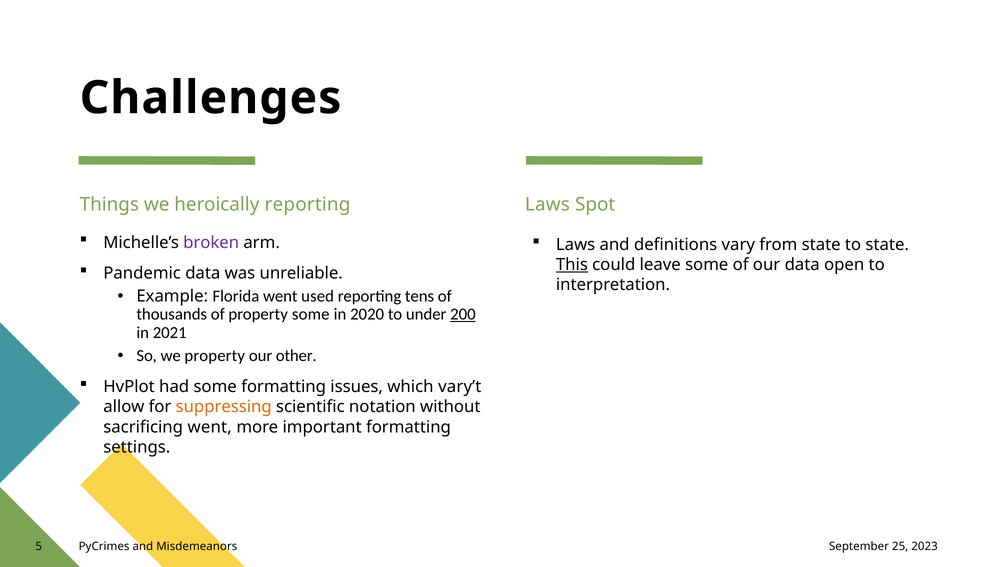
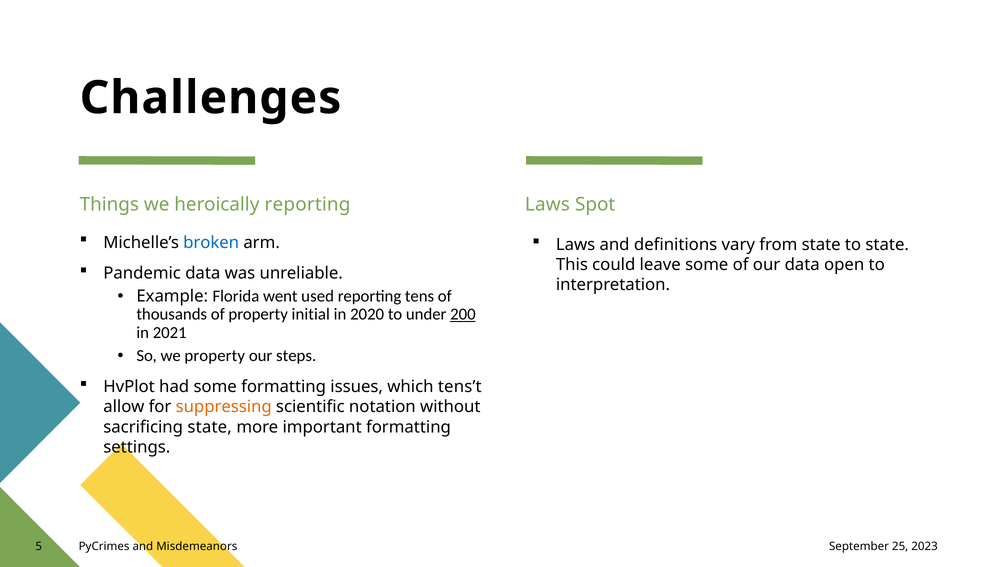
broken colour: purple -> blue (211, 243)
This underline: present -> none (572, 265)
property some: some -> initial (311, 314)
other: other -> steps (296, 356)
vary’t: vary’t -> tens’t (460, 387)
sacrificing went: went -> state (210, 427)
